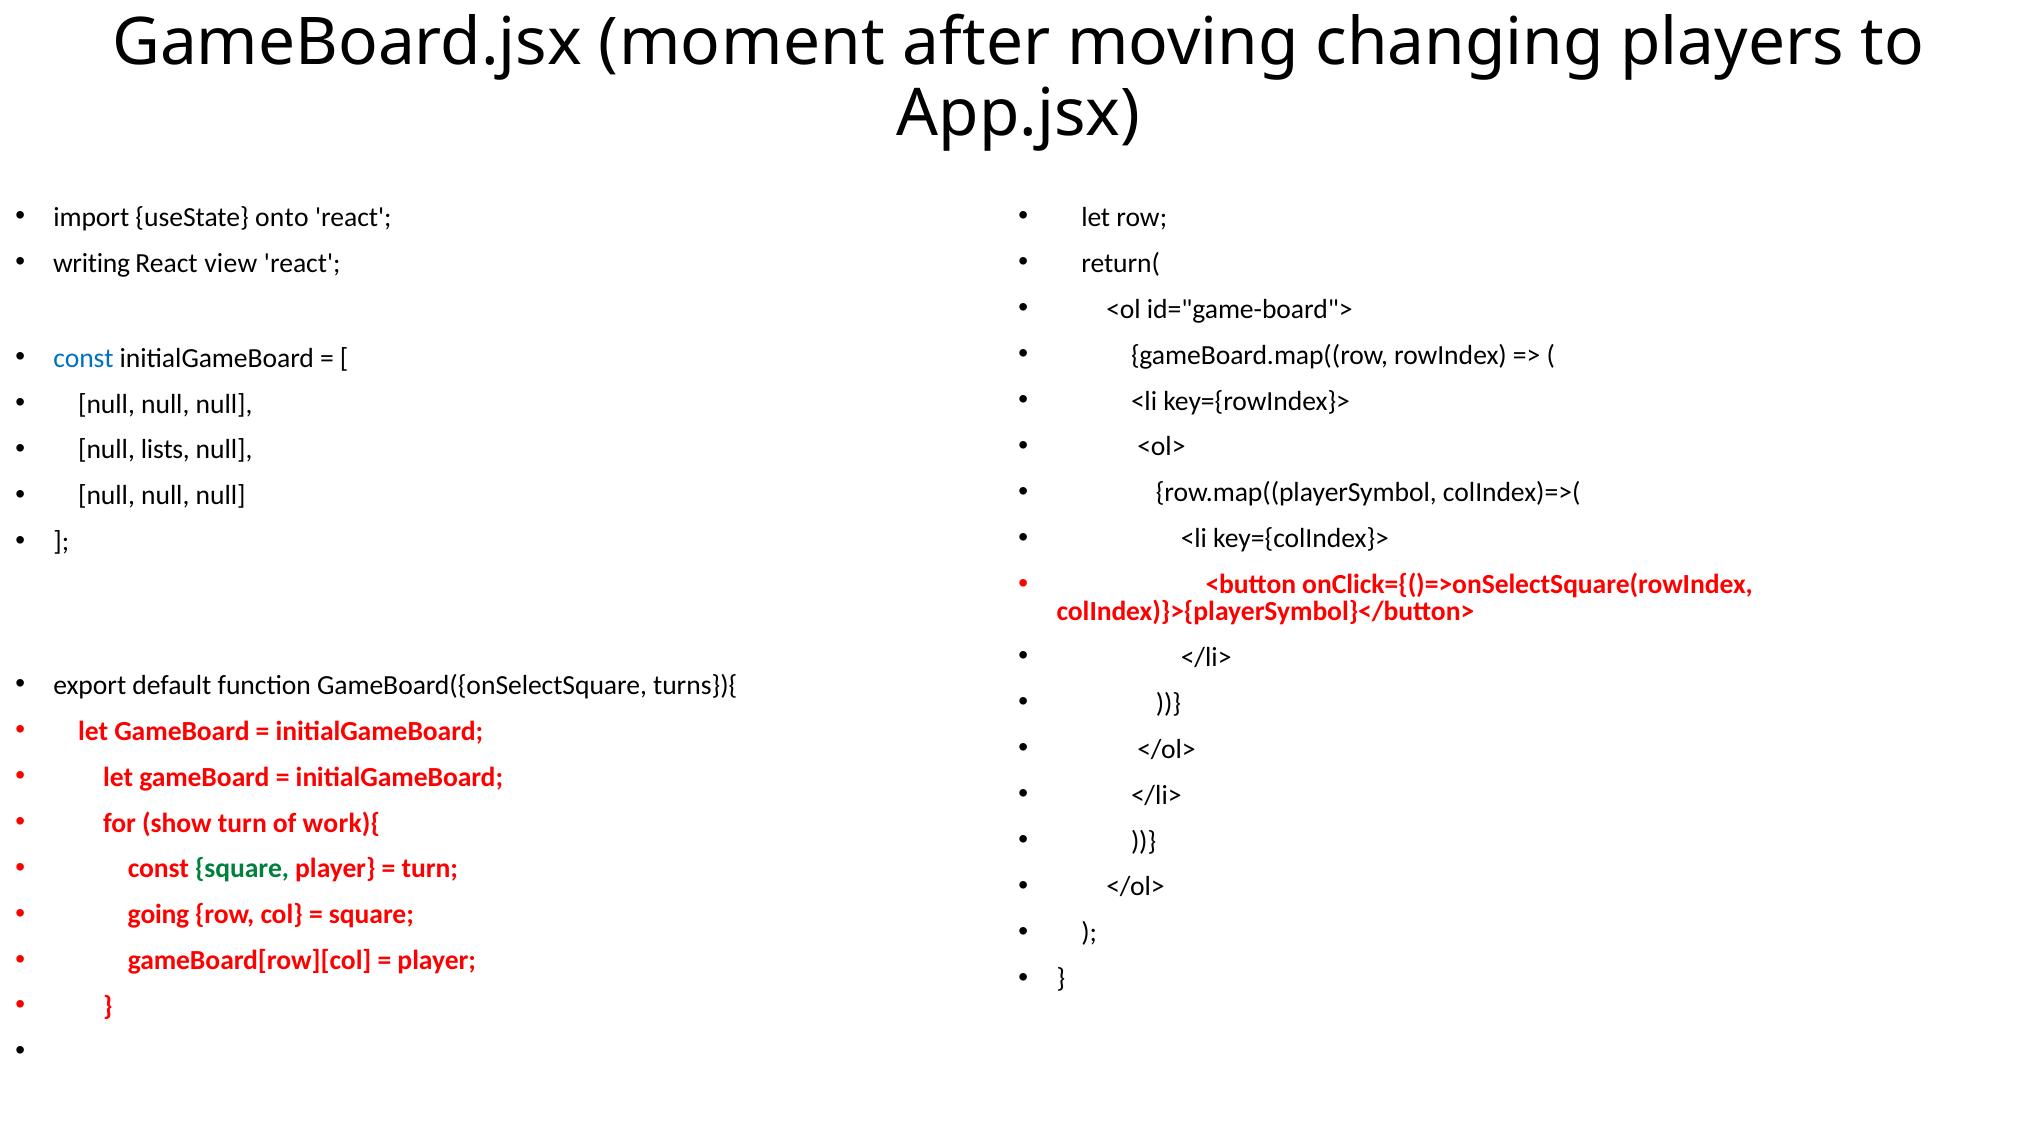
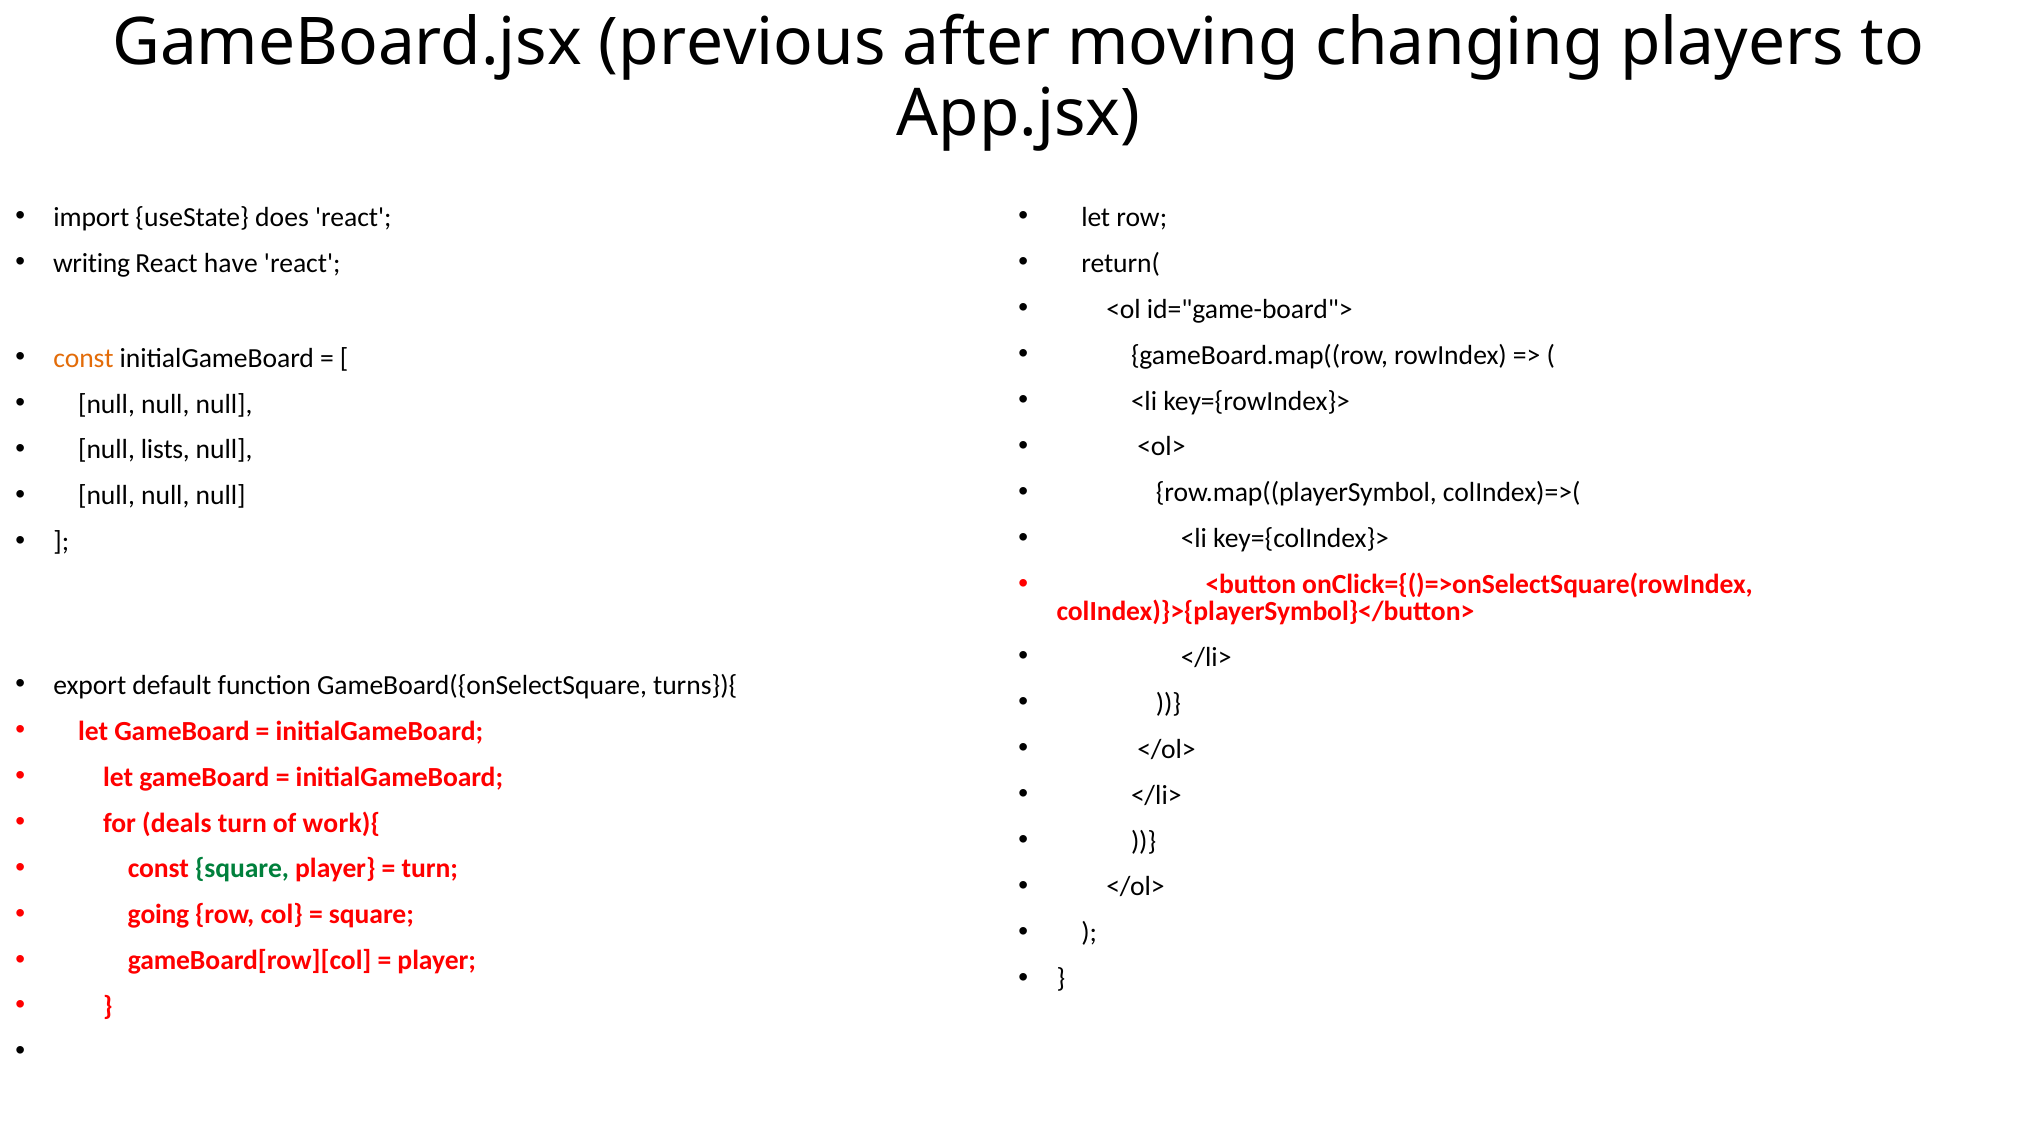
moment: moment -> previous (742, 43)
onto: onto -> does (282, 217)
view: view -> have (231, 263)
const colour: blue -> orange (83, 358)
show: show -> deals (177, 823)
